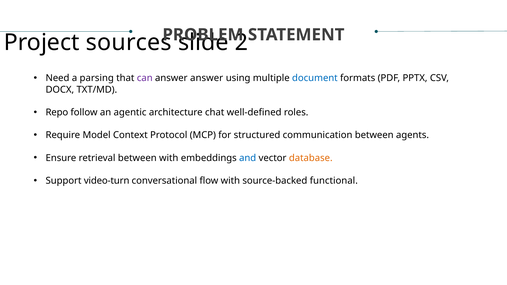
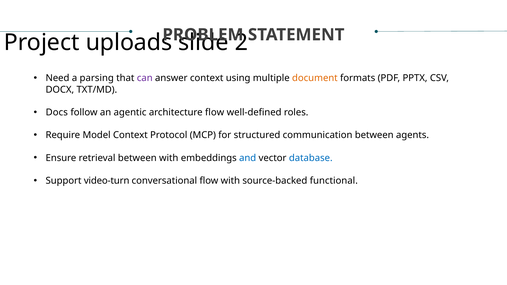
sources: sources -> uploads (129, 43)
answer answer: answer -> context (207, 78)
document colour: blue -> orange (315, 78)
Repo: Repo -> Docs (57, 112)
architecture chat: chat -> flow (215, 112)
database colour: orange -> blue (311, 158)
